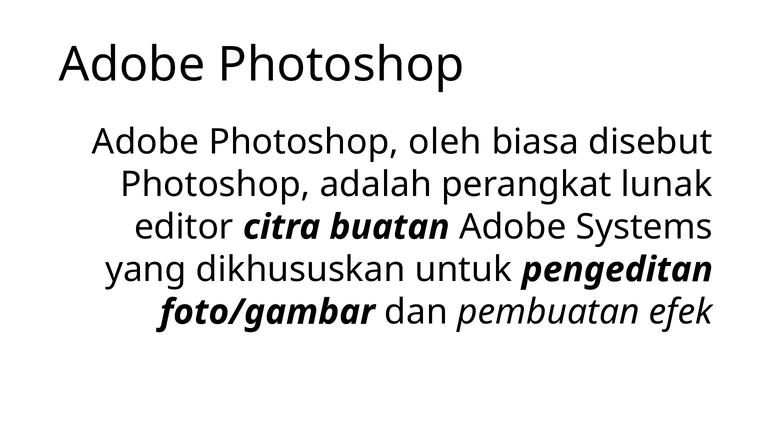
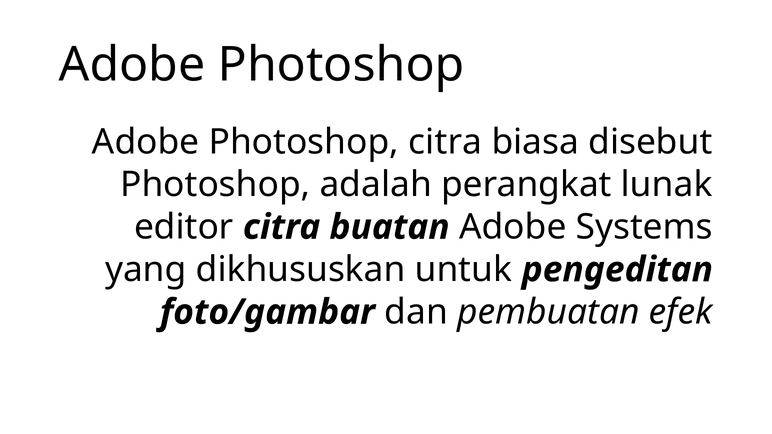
Photoshop oleh: oleh -> citra (445, 142)
